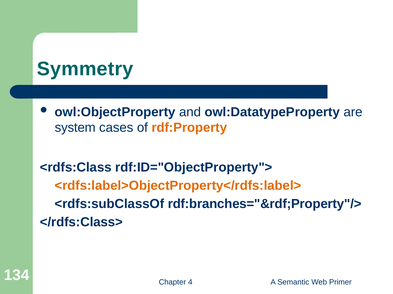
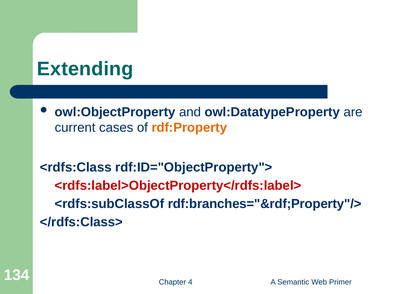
Symmetry: Symmetry -> Extending (85, 69)
system: system -> current (75, 128)
<rdfs:label>ObjectProperty</rdfs:label> colour: orange -> red (178, 186)
